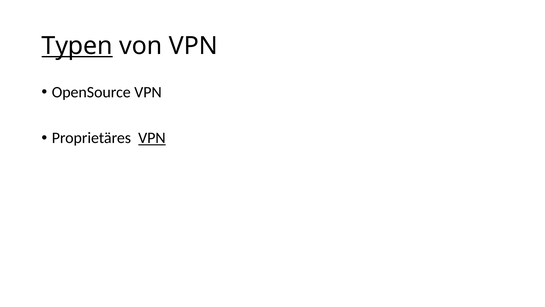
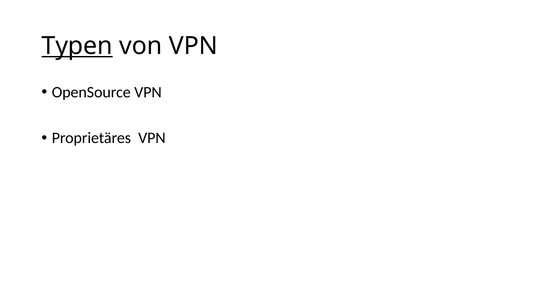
VPN underline: present -> none (152, 138)
